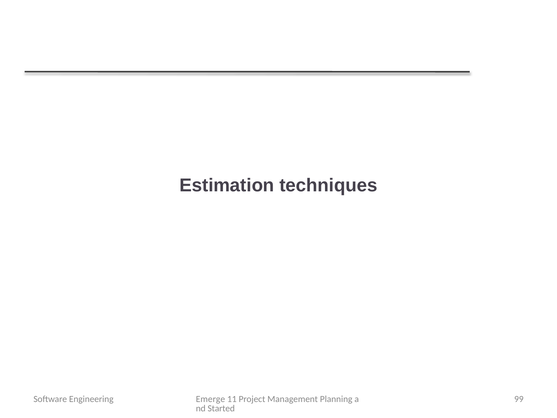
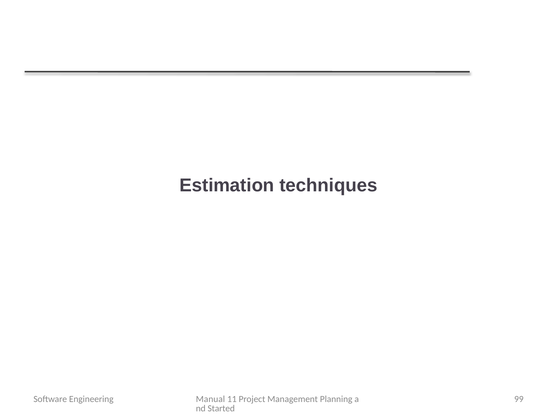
Emerge: Emerge -> Manual (210, 399)
